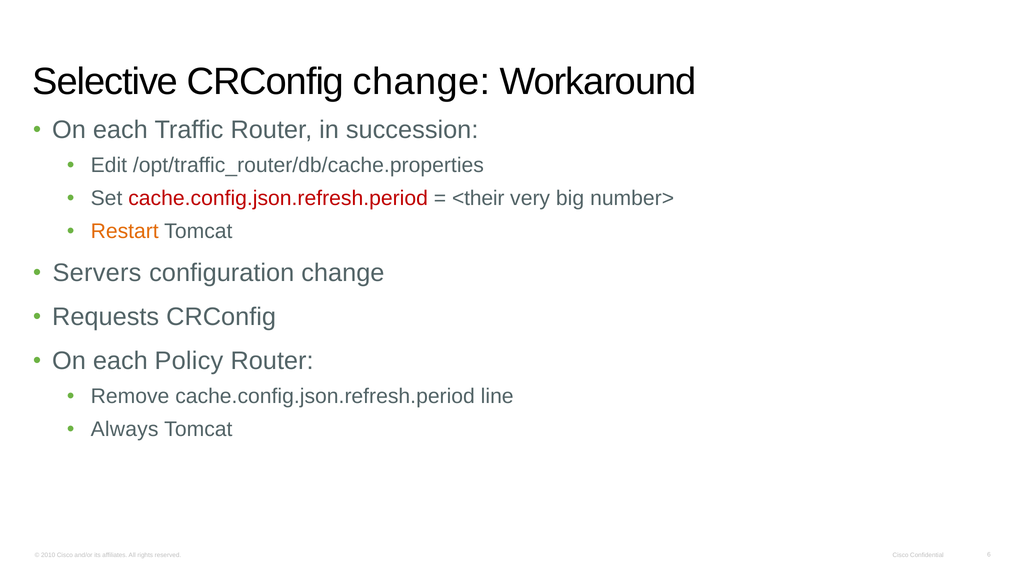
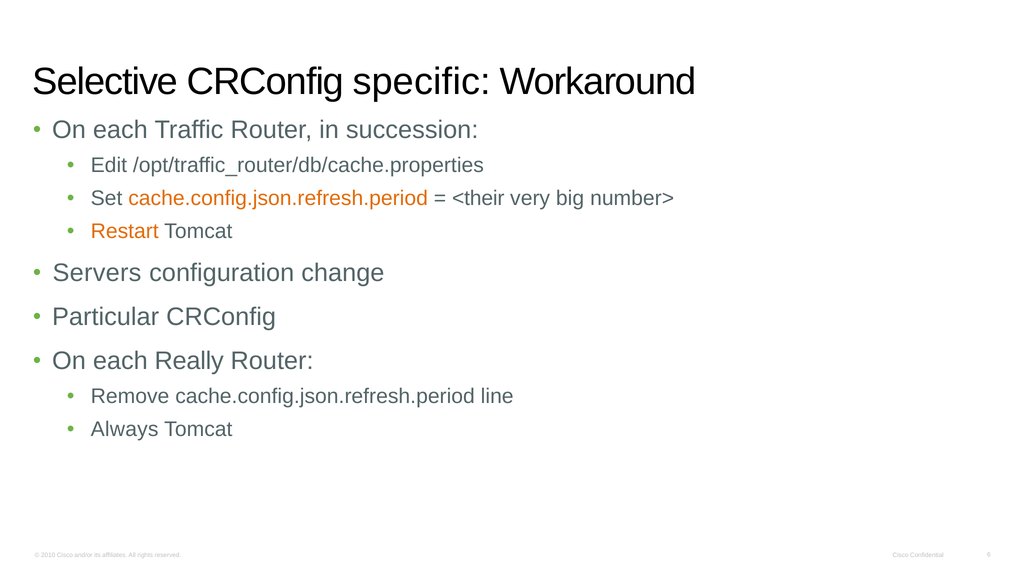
CRConfig change: change -> specific (422, 82)
cache.config.json.refresh.period colour: red -> orange (278, 198)
Requests: Requests -> Particular (106, 317)
Policy: Policy -> Really (189, 361)
